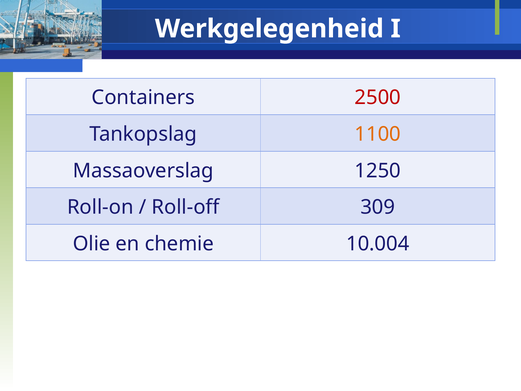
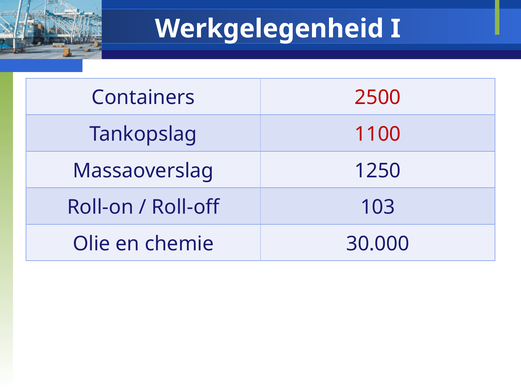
1100 colour: orange -> red (378, 134)
309: 309 -> 103 (378, 207)
10.004: 10.004 -> 30.000 (378, 244)
